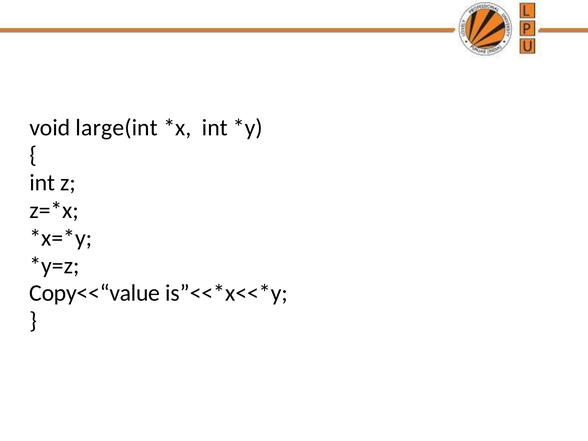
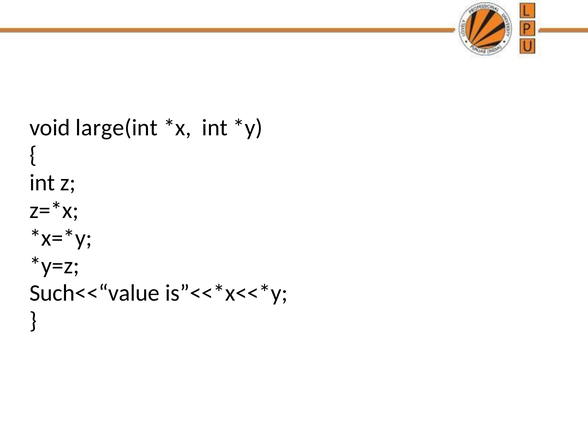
Copy<<“value: Copy<<“value -> Such<<“value (95, 293)
